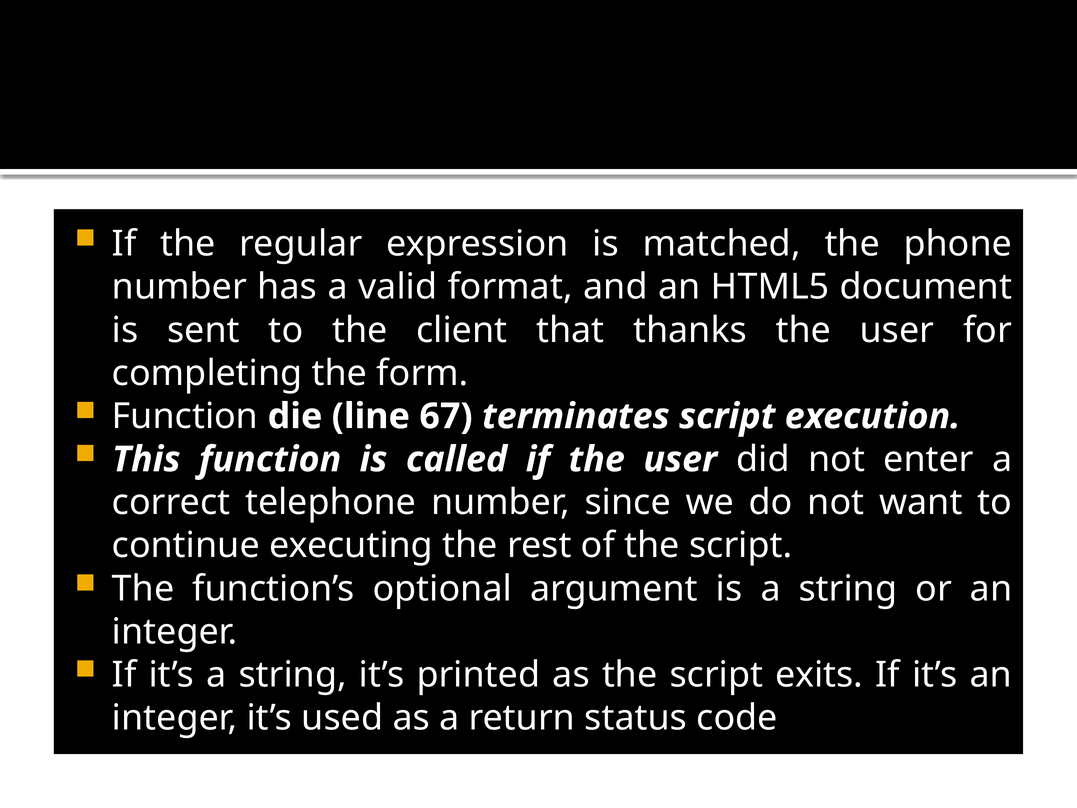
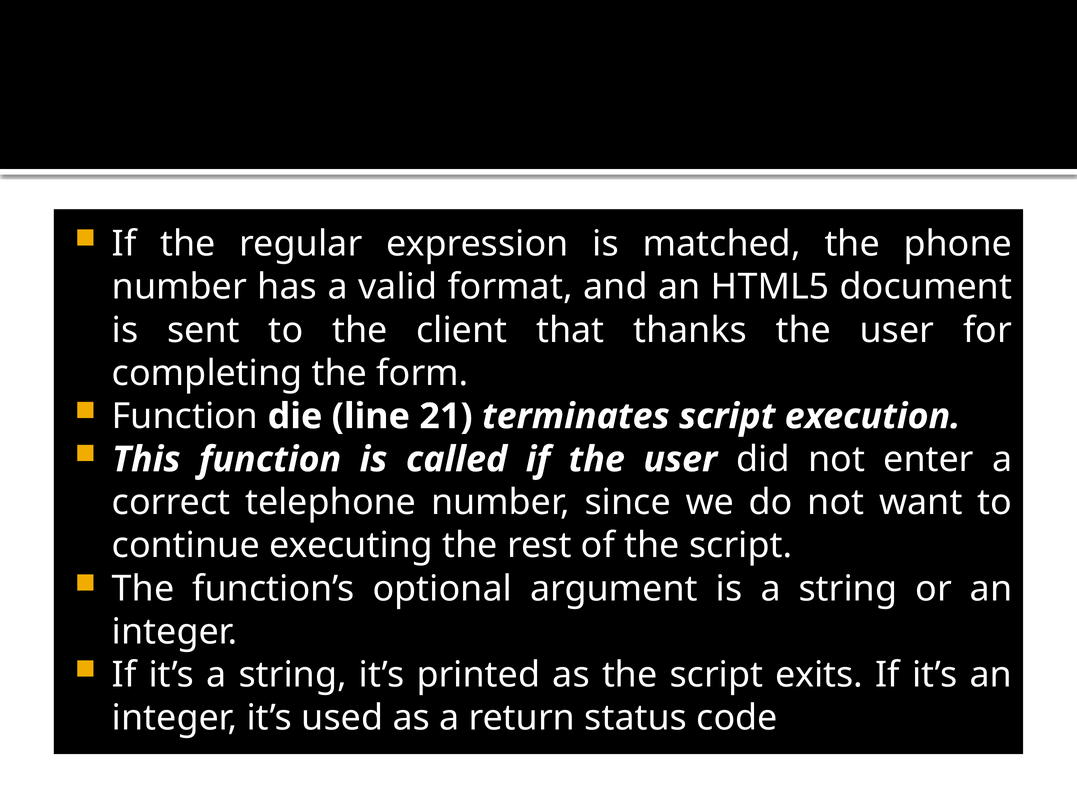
67: 67 -> 21 (446, 416)
